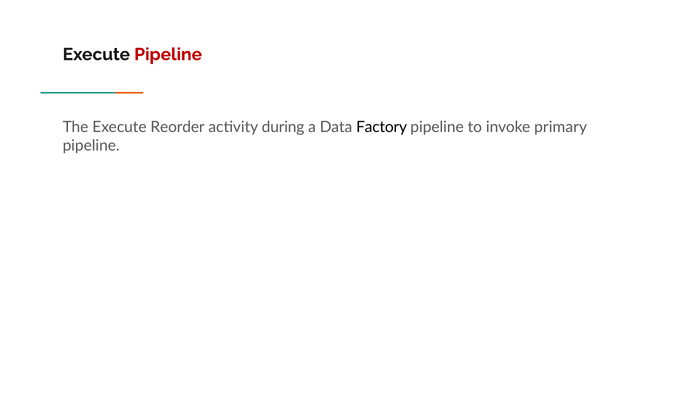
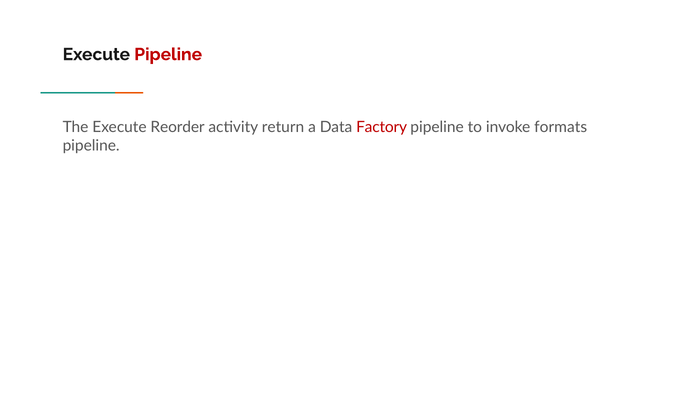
during: during -> return (283, 127)
Factory colour: black -> red (382, 127)
primary: primary -> formats (561, 127)
